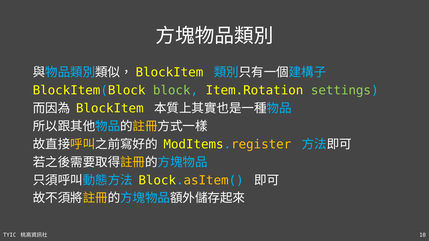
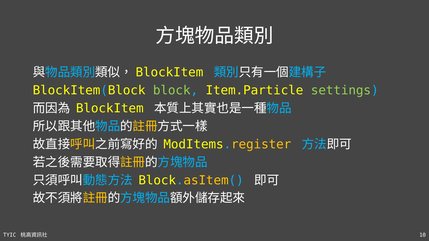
Item.Rotation: Item.Rotation -> Item.Particle (254, 91)
